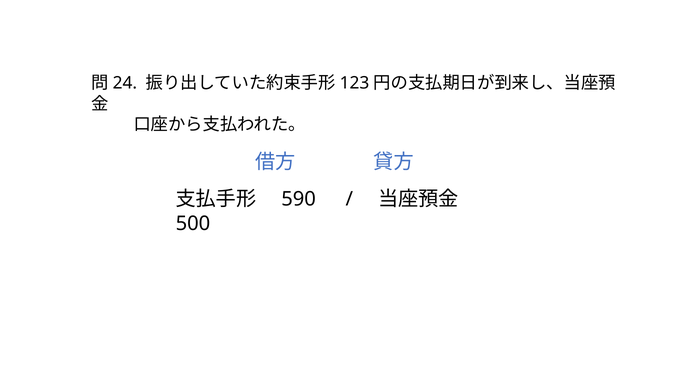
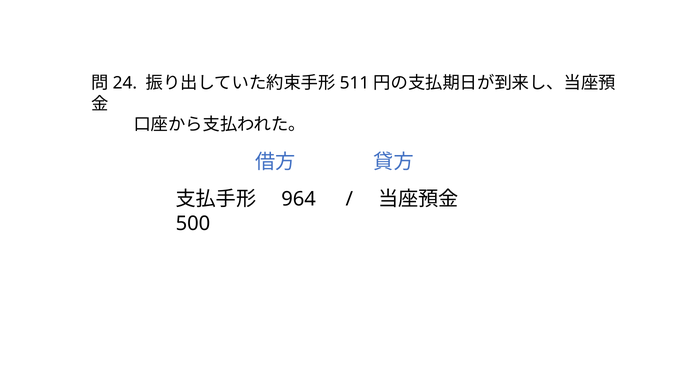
123: 123 -> 511 (354, 83)
590: 590 -> 964 (299, 199)
